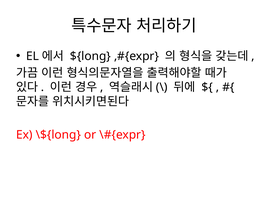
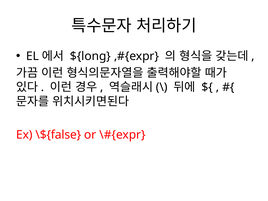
\${long: \${long -> \${false (58, 135)
